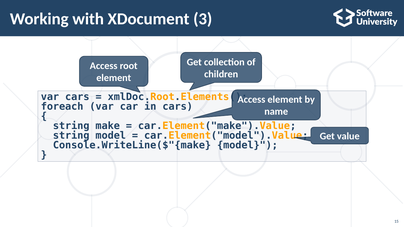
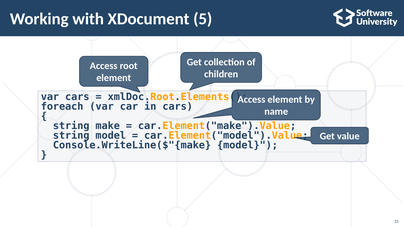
3: 3 -> 5 (203, 19)
